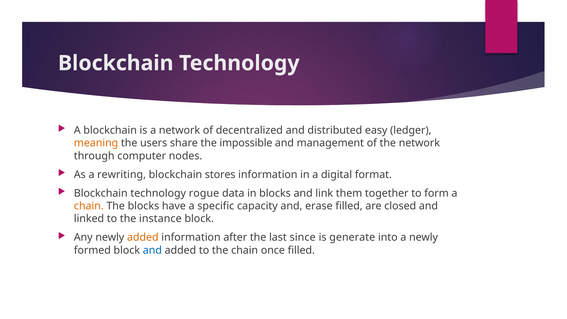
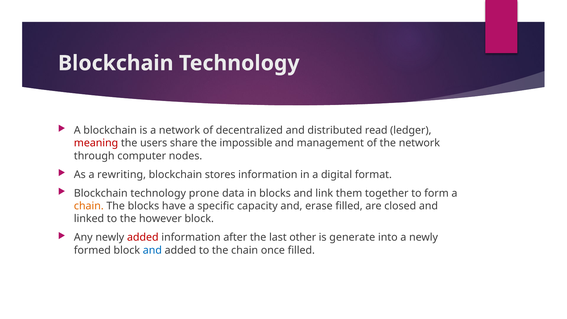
easy: easy -> read (376, 130)
meaning colour: orange -> red (96, 143)
rogue: rogue -> prone (204, 193)
instance: instance -> however (160, 219)
added colour: orange -> red (143, 237)
since: since -> other (303, 237)
